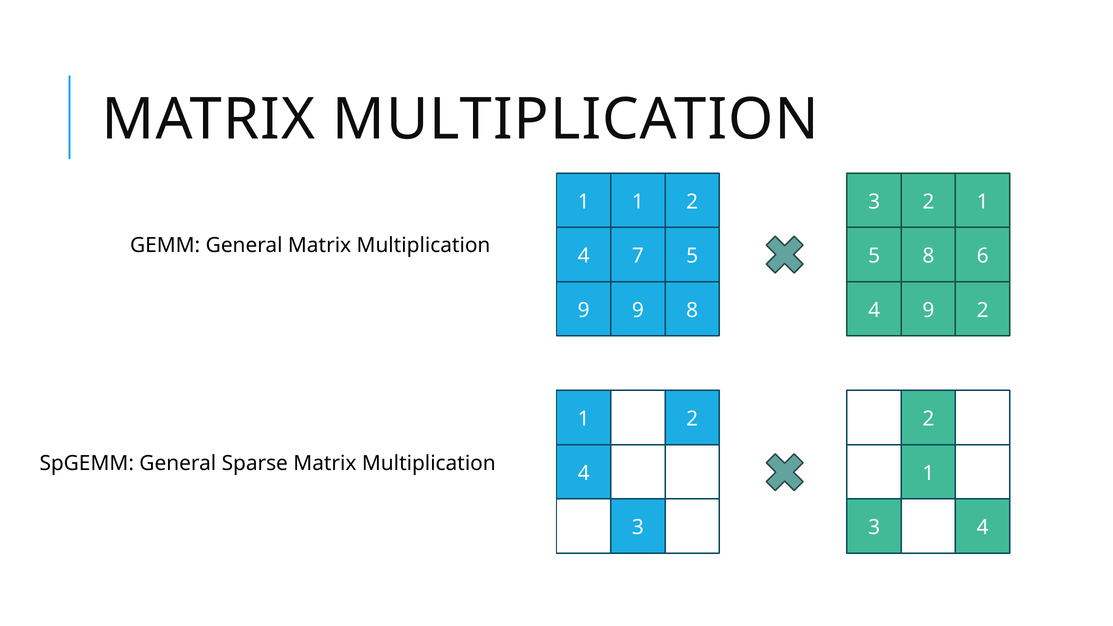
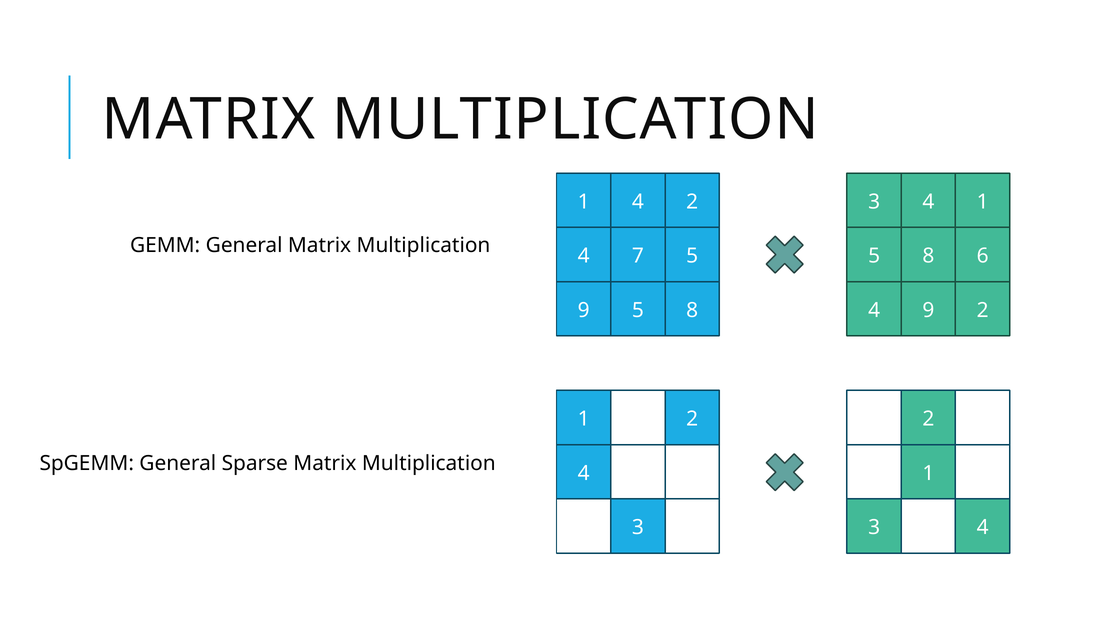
1 1: 1 -> 4 (638, 202)
2: 2 -> 4 (928, 202)
9 9: 9 -> 5 (638, 310)
